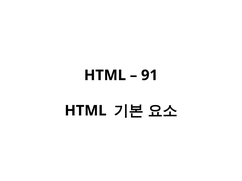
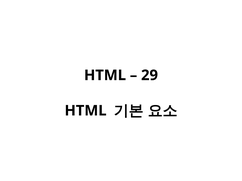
91: 91 -> 29 (150, 75)
